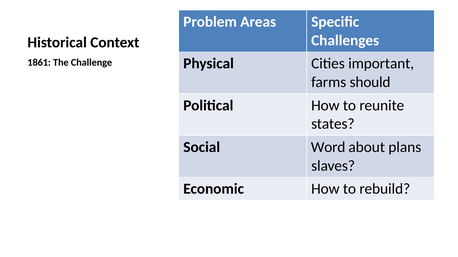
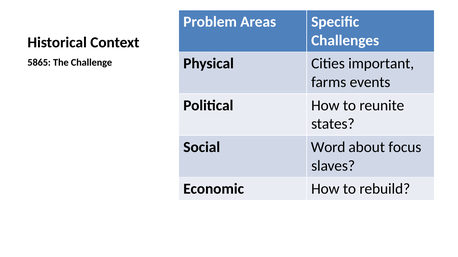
1861: 1861 -> 5865 (39, 63)
should: should -> events (370, 82)
plans: plans -> focus (405, 147)
